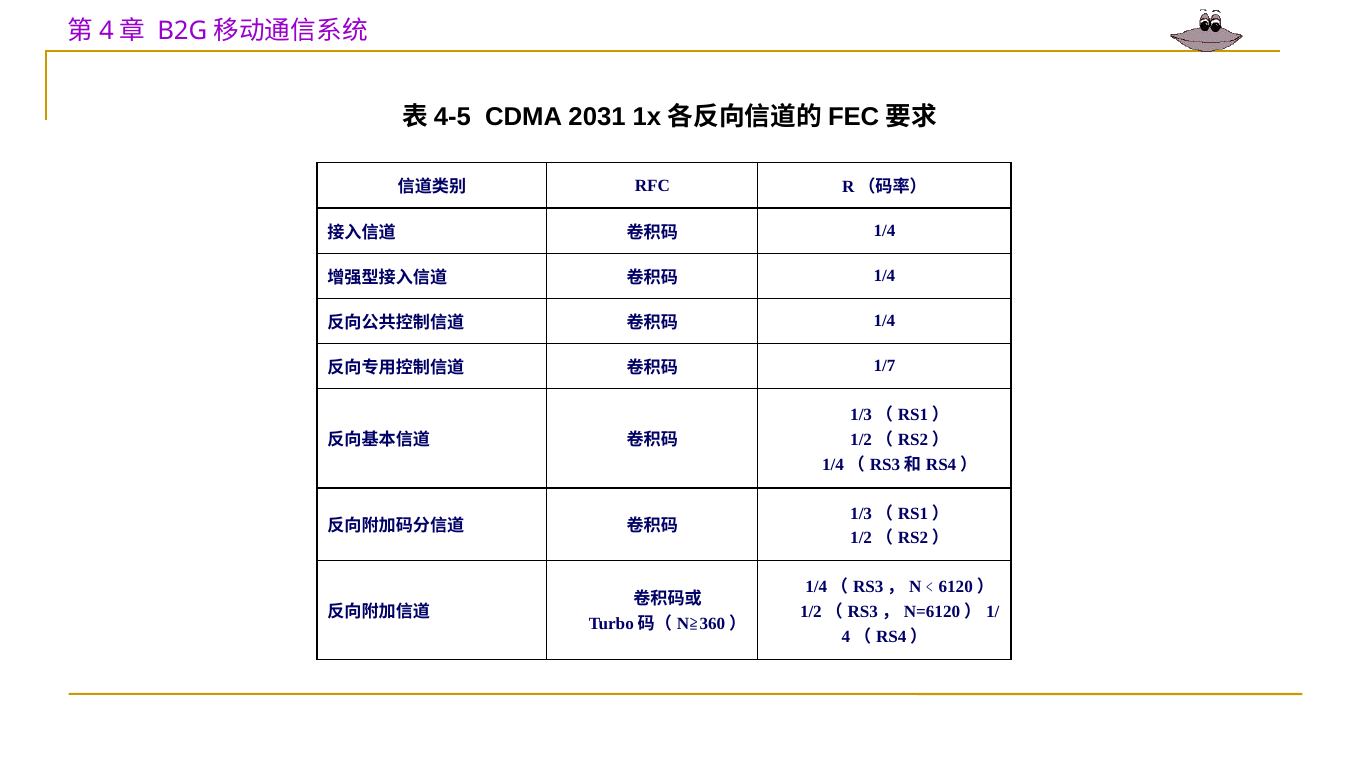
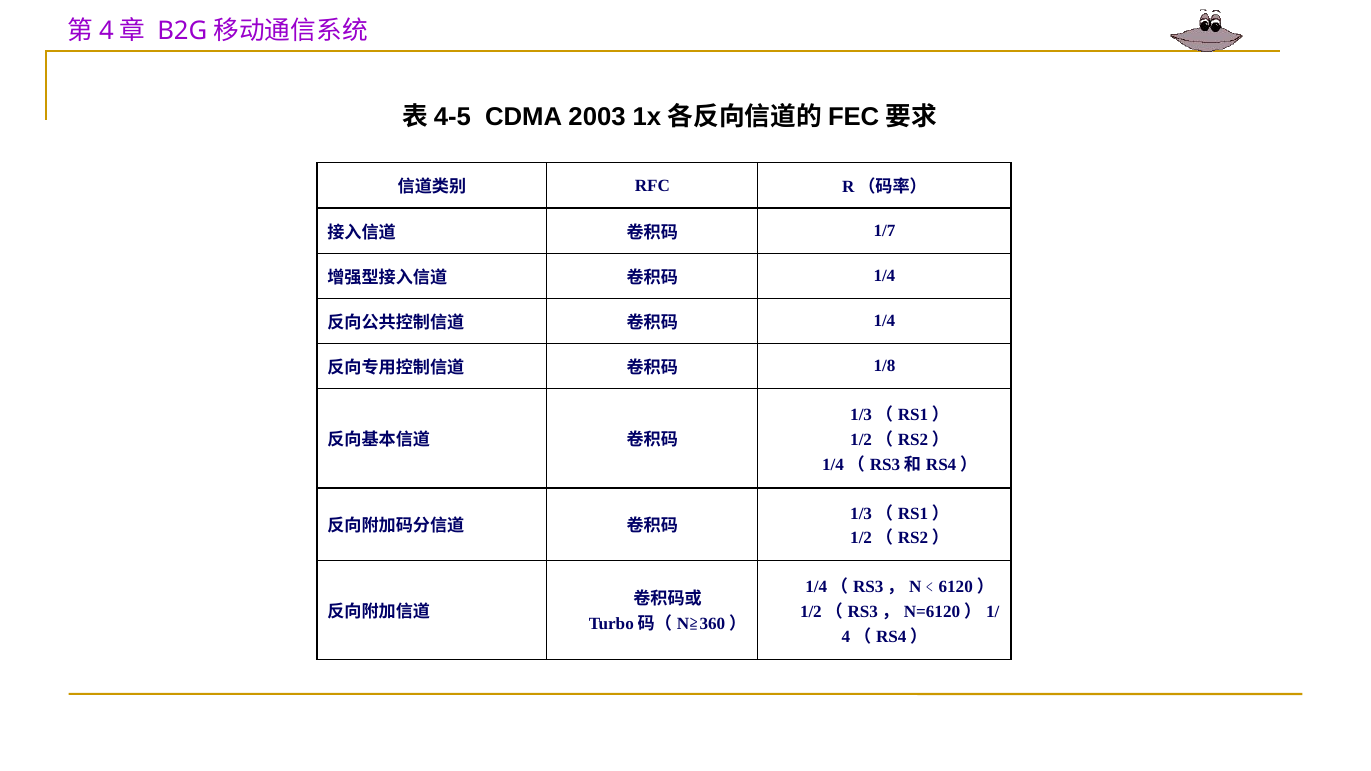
2031: 2031 -> 2003 (597, 117)
1/4: 1/4 -> 1/7 (884, 231)
1/7: 1/7 -> 1/8 (884, 366)
